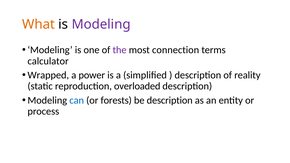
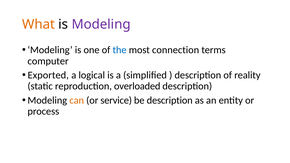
the colour: purple -> blue (120, 50)
calculator: calculator -> computer (48, 61)
Wrapped: Wrapped -> Exported (48, 75)
power: power -> logical (92, 75)
can colour: blue -> orange (77, 100)
forests: forests -> service (116, 100)
